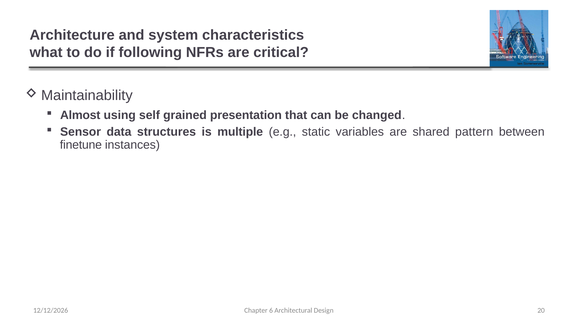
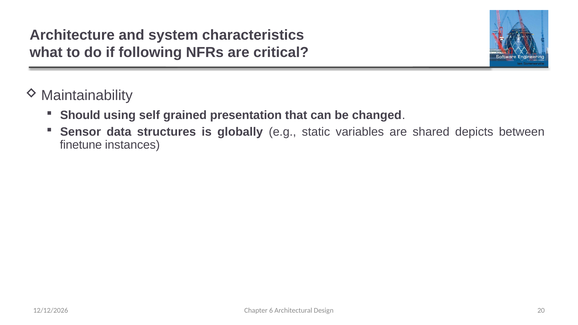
Almost: Almost -> Should (80, 115)
multiple: multiple -> globally (240, 132)
pattern: pattern -> depicts (474, 132)
